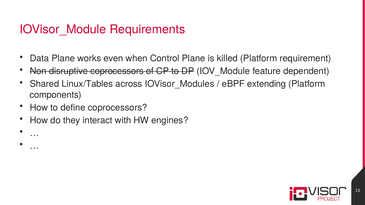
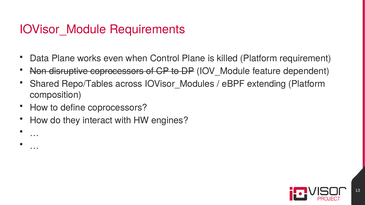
Linux/Tables: Linux/Tables -> Repo/Tables (87, 84)
components: components -> composition (56, 95)
